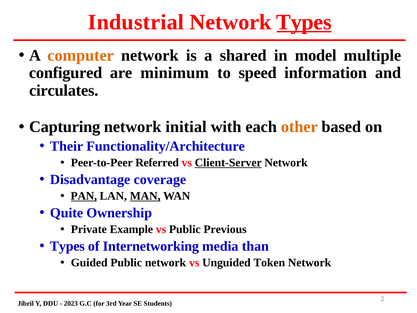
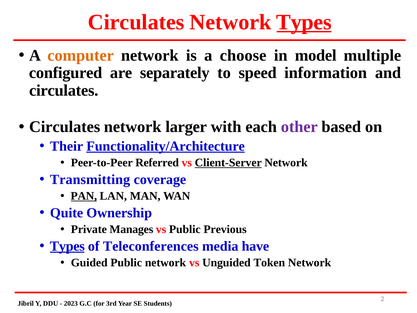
Industrial: Industrial -> Circulates (136, 22)
shared: shared -> choose (243, 55)
minimum: minimum -> separately (175, 73)
Capturing: Capturing -> Circulates (65, 127)
initial: initial -> larger (186, 127)
other colour: orange -> purple (299, 127)
Functionality/Architecture underline: none -> present (166, 146)
Disadvantage: Disadvantage -> Transmitting (90, 179)
MAN underline: present -> none (145, 196)
Example: Example -> Manages (131, 229)
Types underline: none -> present (67, 246)
Internetworking: Internetworking -> Teleconferences (151, 246)
than: than -> have (255, 246)
